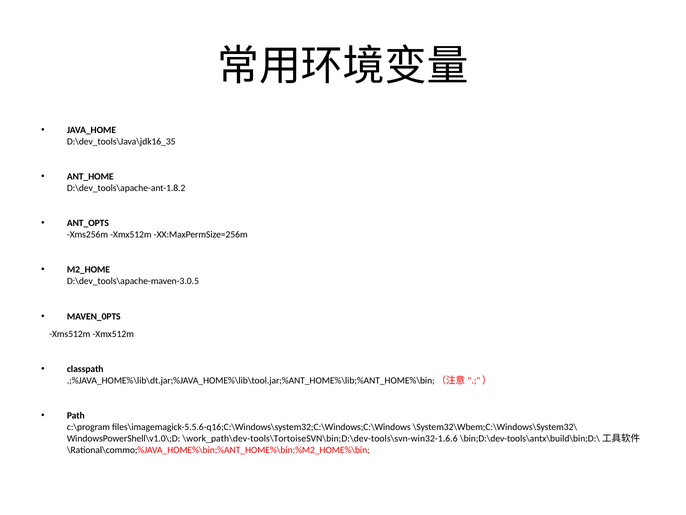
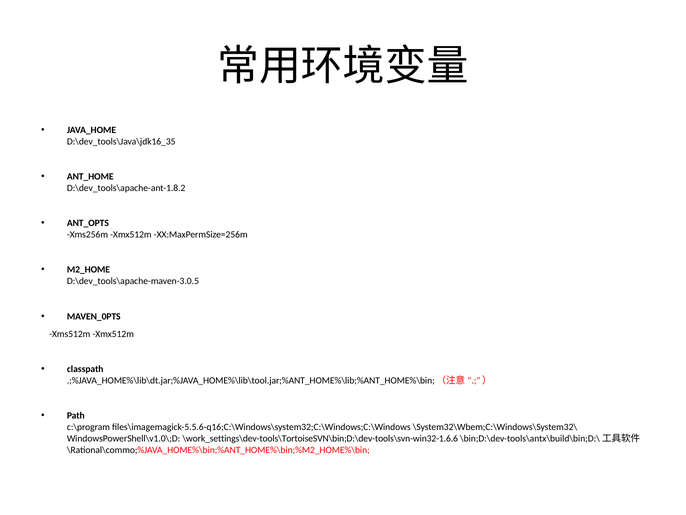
\work_path\dev-tools\TortoiseSVN\bin;D:\dev-tools\svn-win32-1.6.6: \work_path\dev-tools\TortoiseSVN\bin;D:\dev-tools\svn-win32-1.6.6 -> \work_settings\dev-tools\TortoiseSVN\bin;D:\dev-tools\svn-win32-1.6.6 (320, 438)
